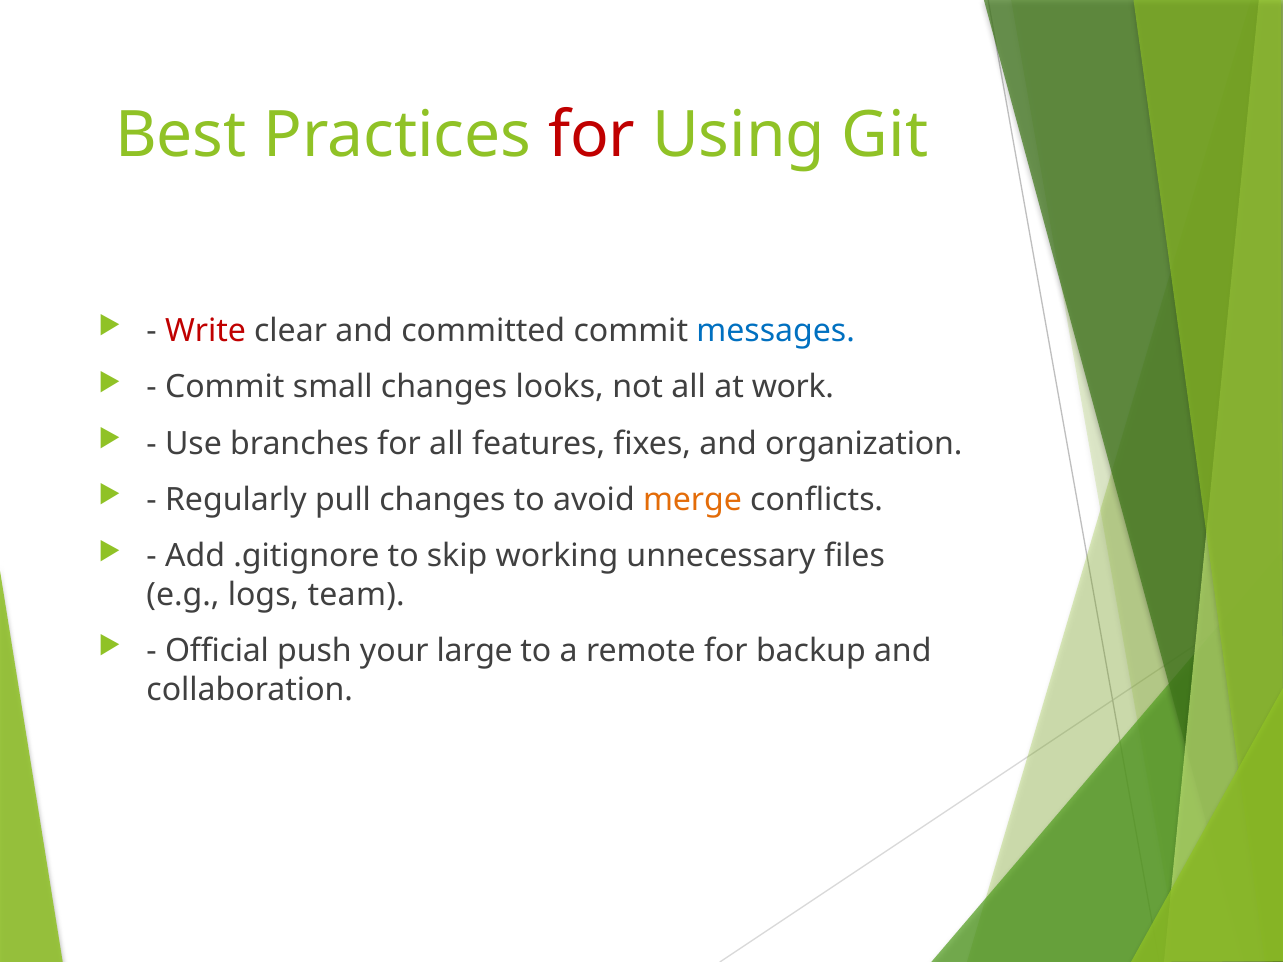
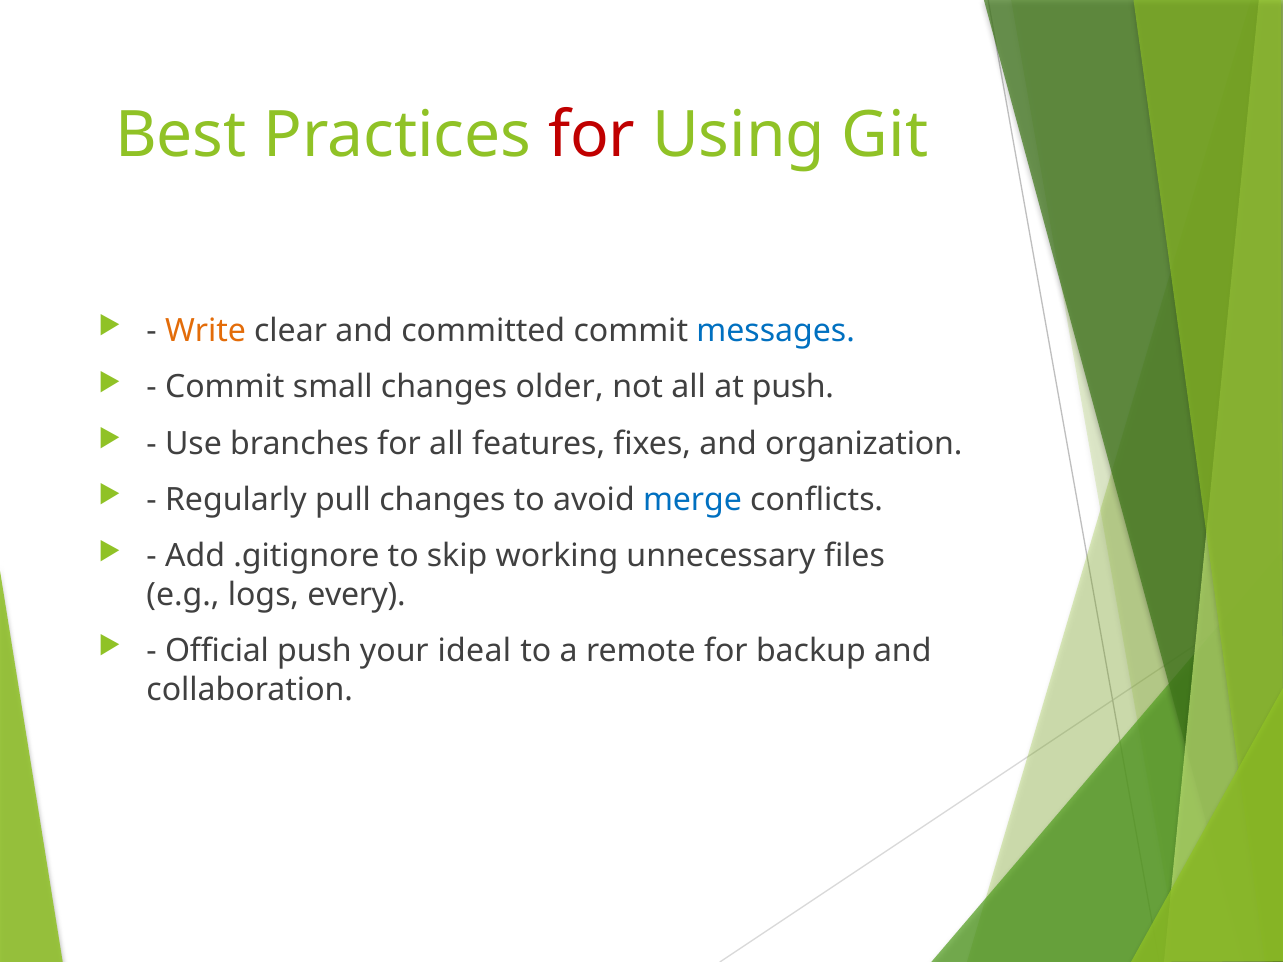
Write colour: red -> orange (205, 331)
looks: looks -> older (560, 387)
at work: work -> push (793, 387)
merge colour: orange -> blue (692, 500)
team: team -> every (356, 595)
large: large -> ideal (474, 651)
